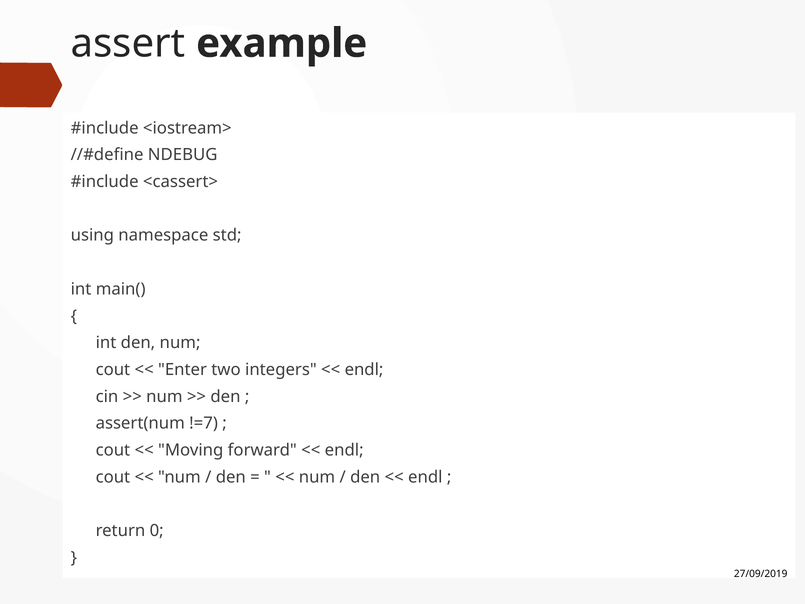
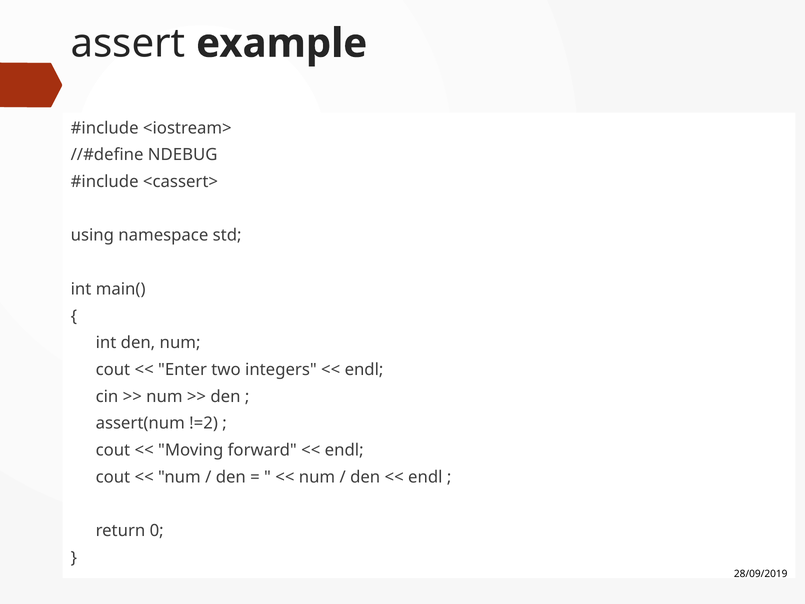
!=7: !=7 -> !=2 (204, 423)
27/09/2019: 27/09/2019 -> 28/09/2019 (761, 574)
